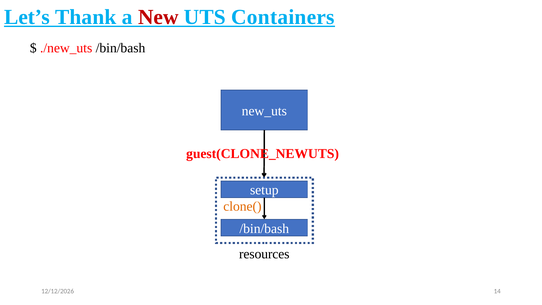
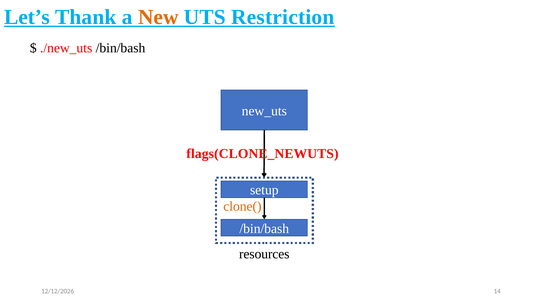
New colour: red -> orange (158, 17)
Containers: Containers -> Restriction (283, 17)
guest(CLONE_NEWUTS: guest(CLONE_NEWUTS -> flags(CLONE_NEWUTS (262, 154)
